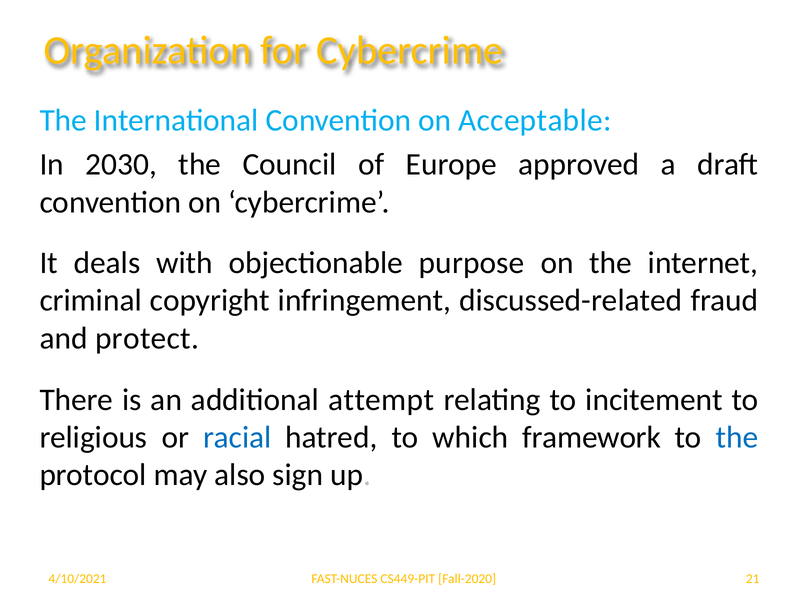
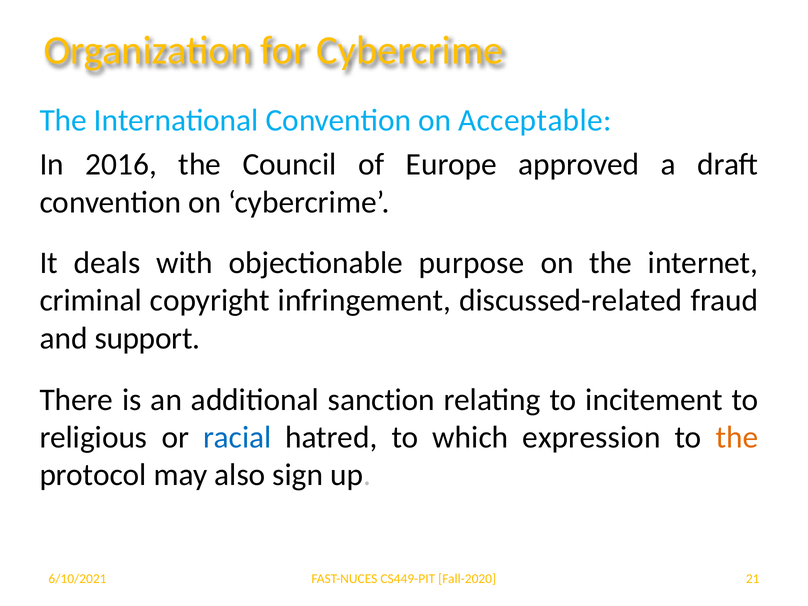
2030: 2030 -> 2016 (121, 165)
protect: protect -> support (147, 338)
attempt: attempt -> sanction (381, 400)
framework: framework -> expression (591, 437)
the colour: blue -> orange (737, 437)
4/10/2021: 4/10/2021 -> 6/10/2021 (77, 579)
